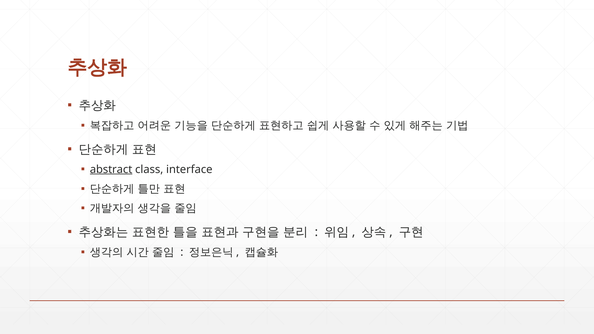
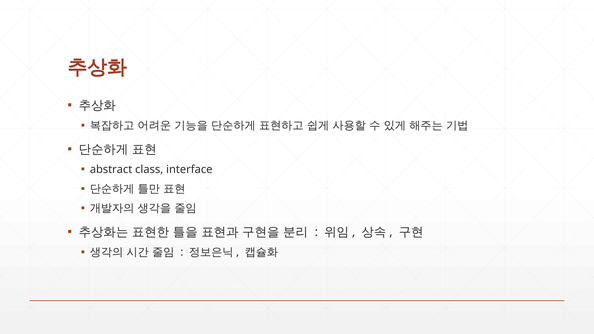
abstract underline: present -> none (111, 169)
